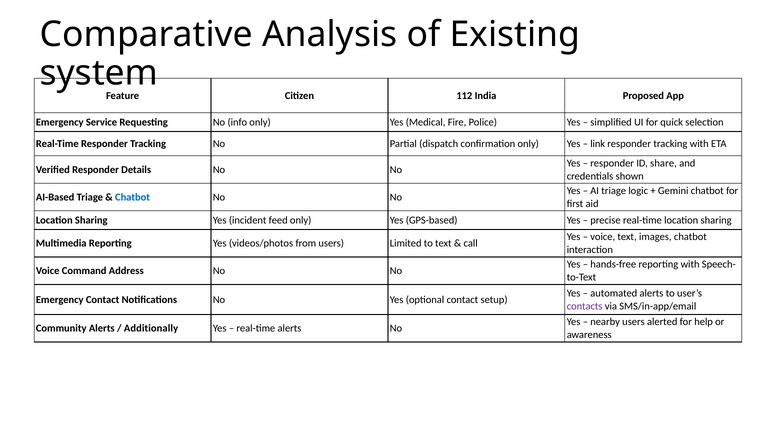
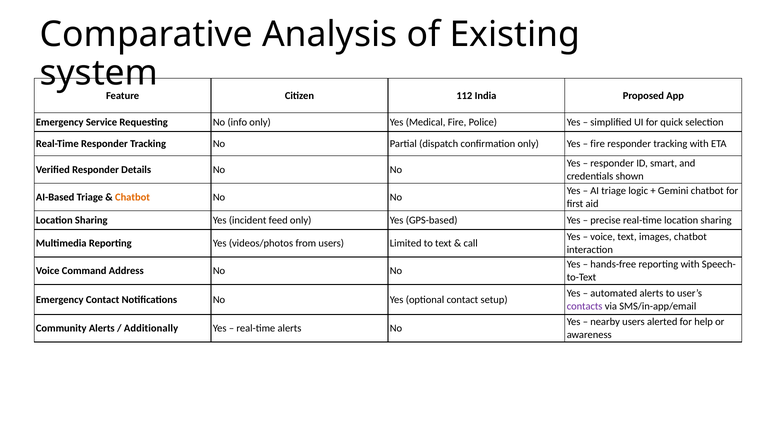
link: link -> fire (598, 144)
share: share -> smart (664, 163)
Chatbot colour: blue -> orange (132, 197)
